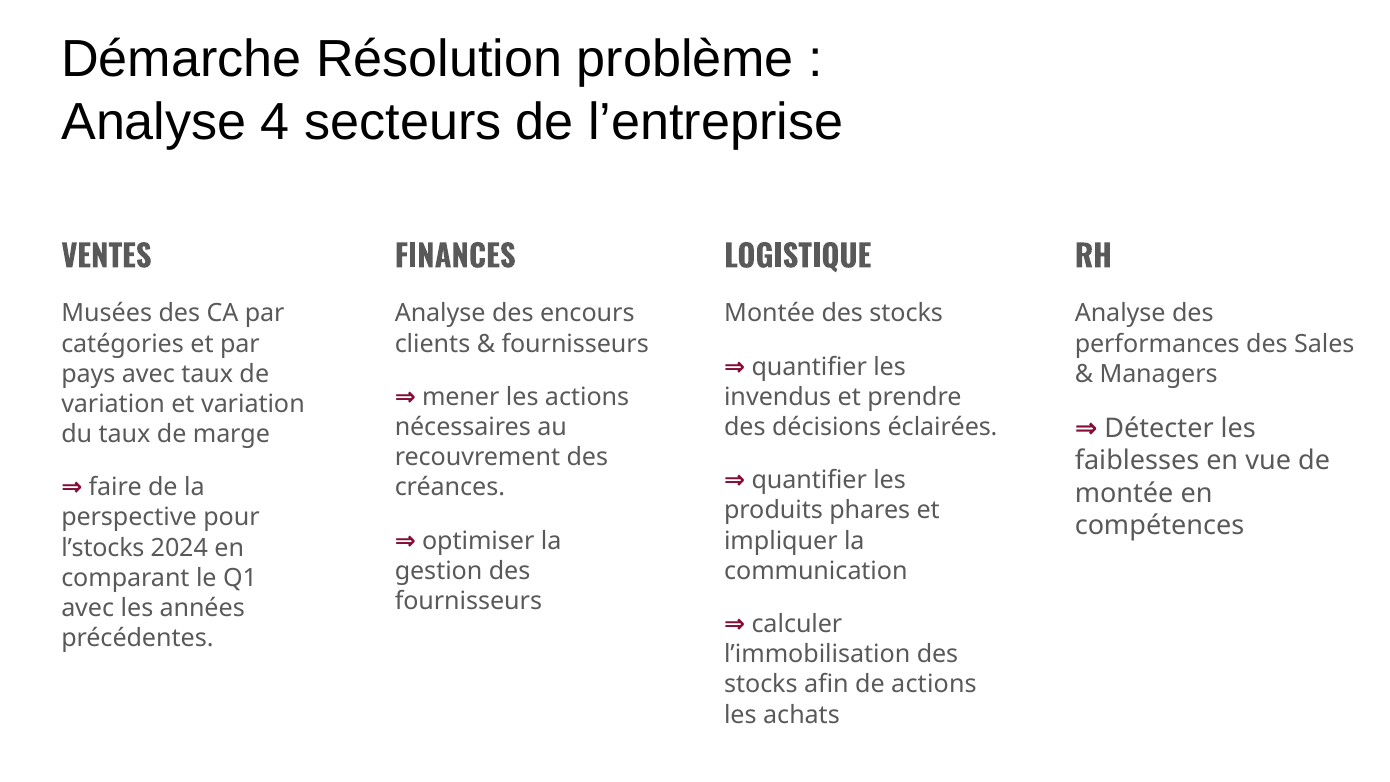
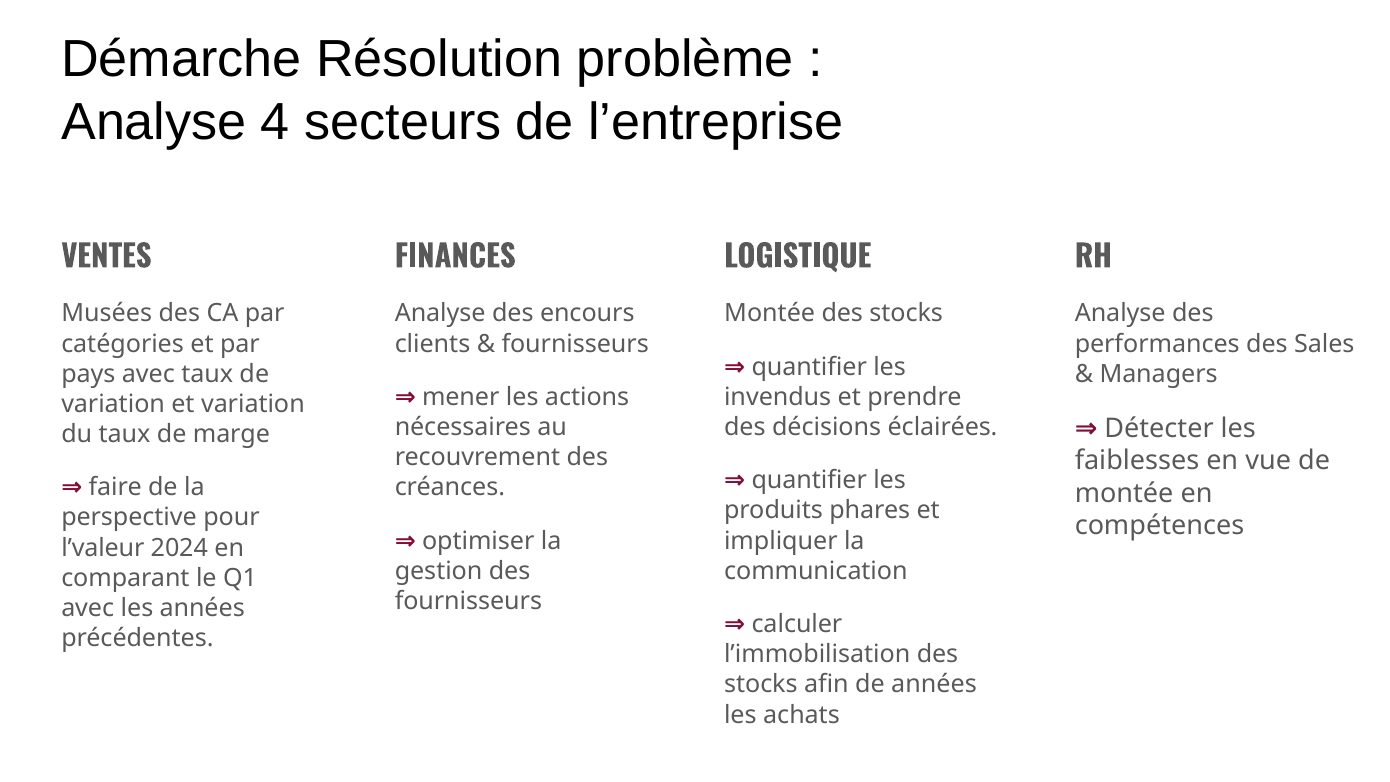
l’stocks: l’stocks -> l’valeur (103, 548)
de actions: actions -> années (934, 685)
